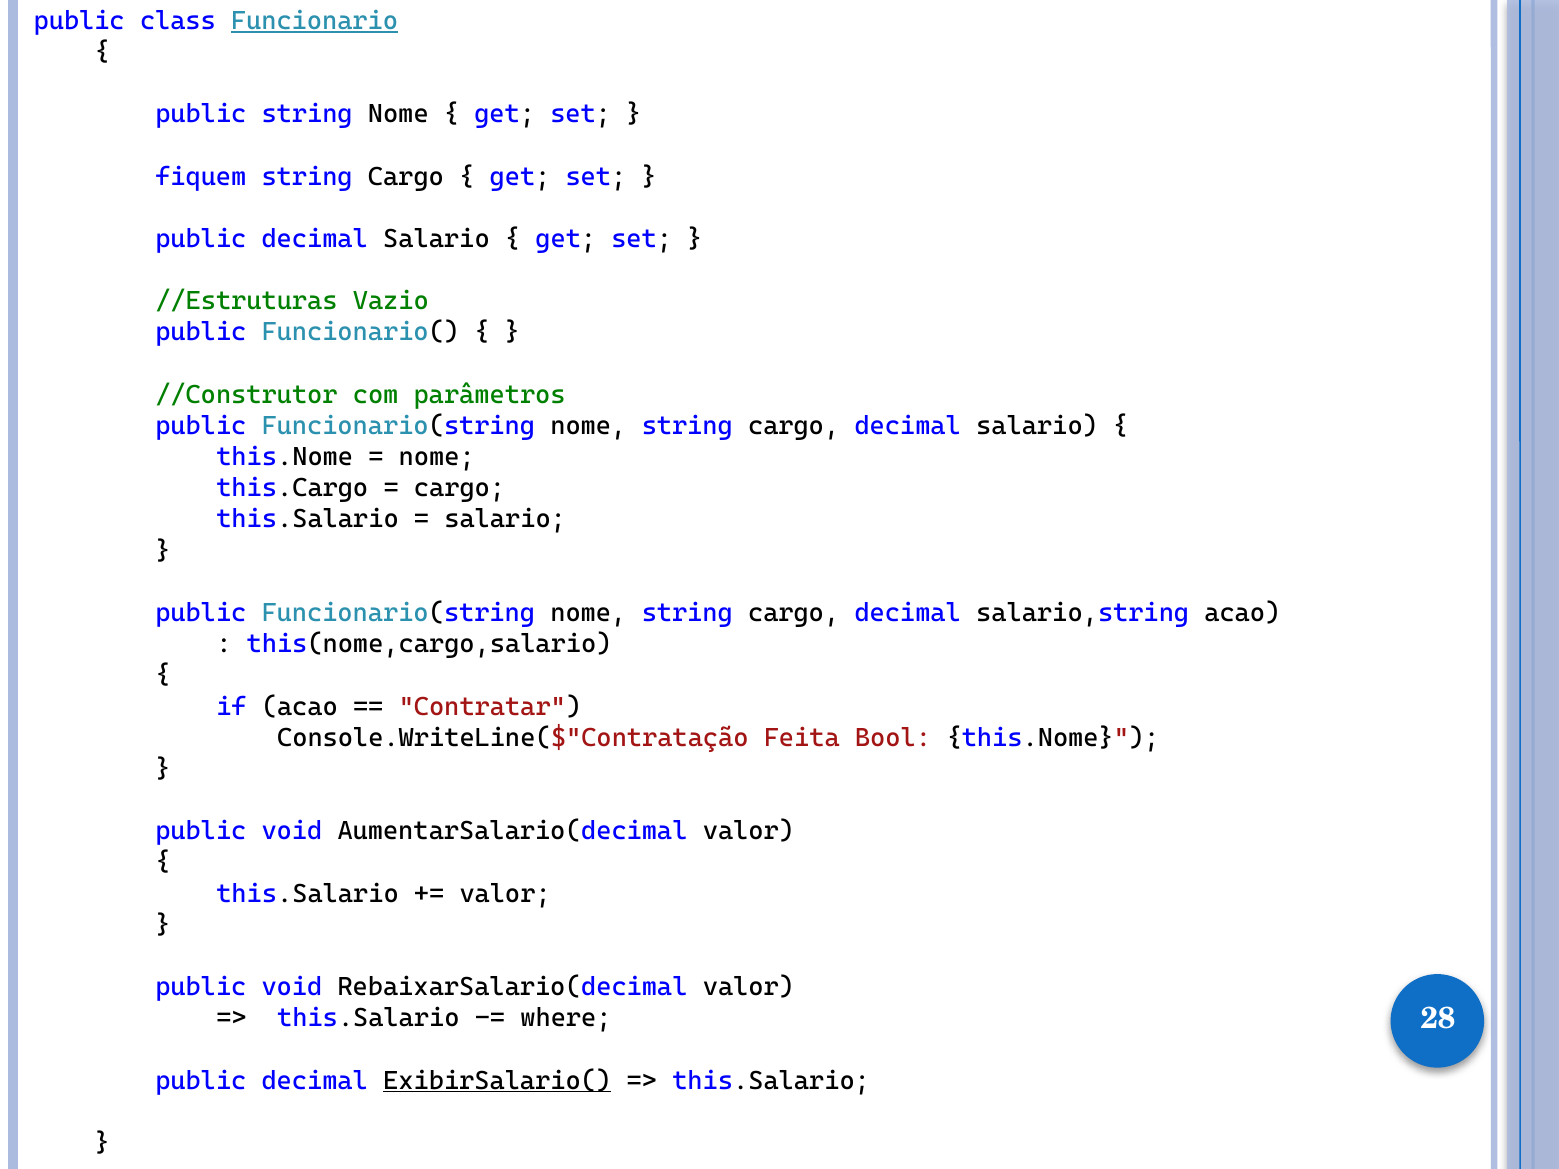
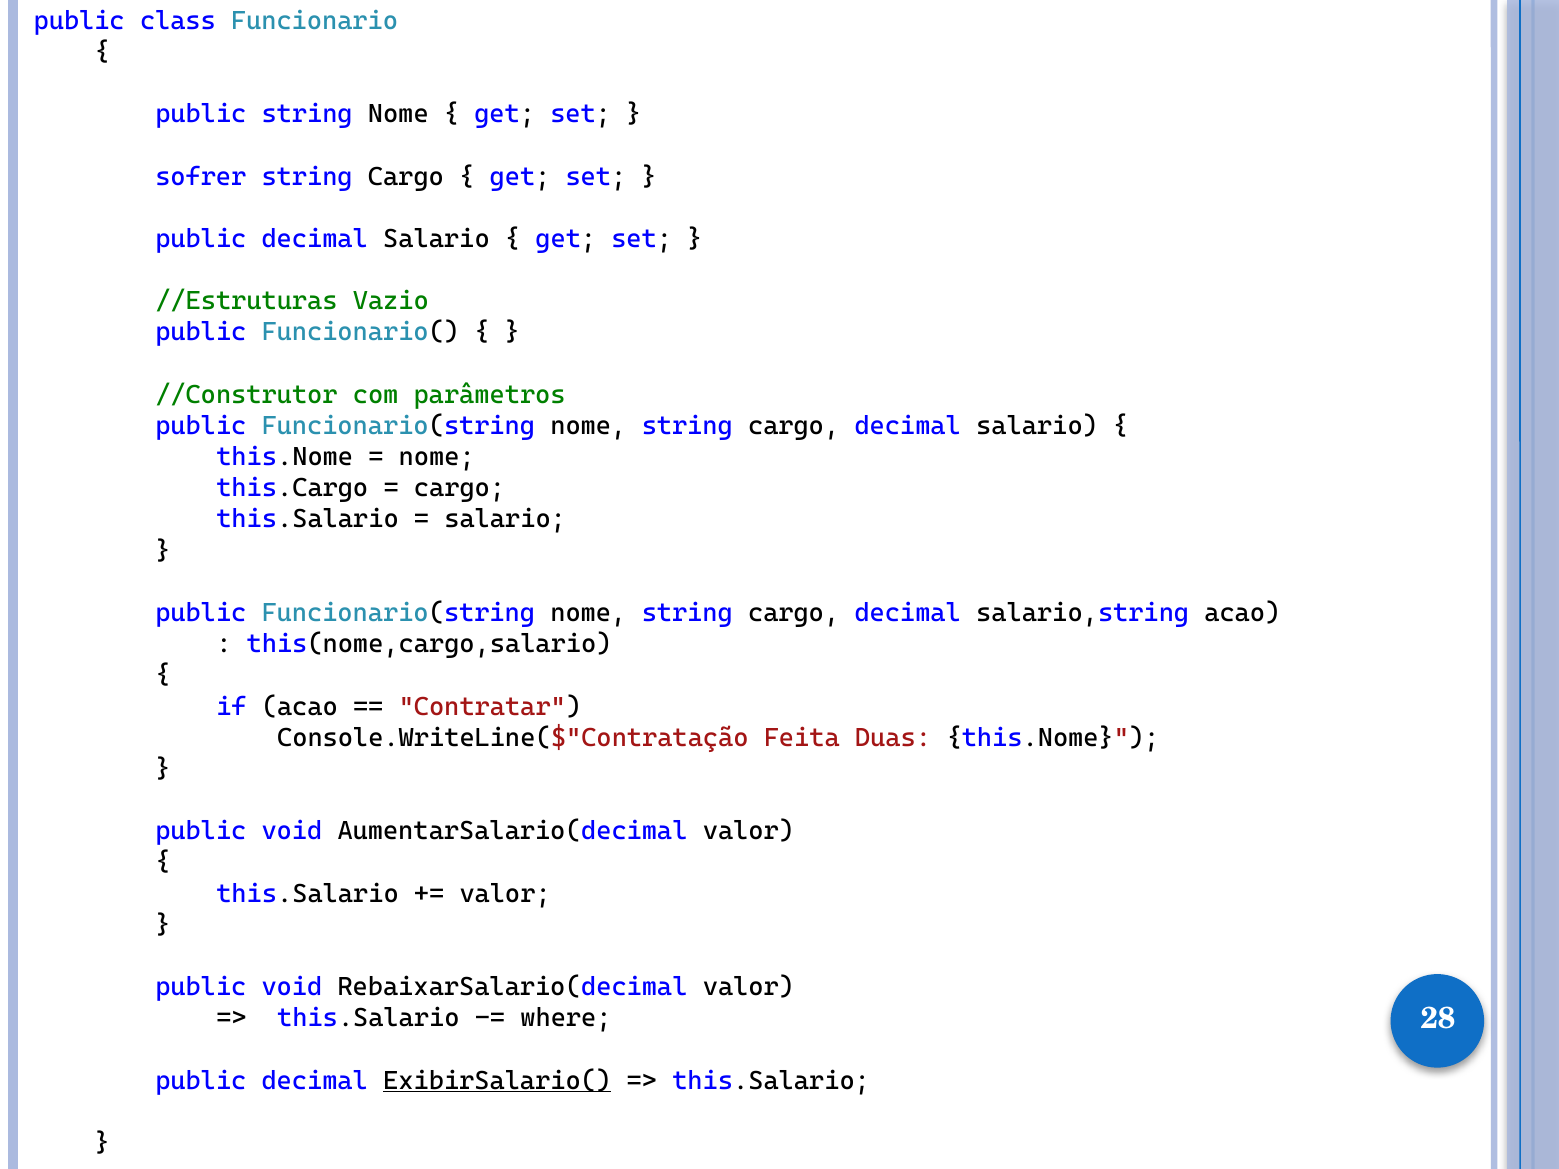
Funcionario underline: present -> none (314, 21)
fiquem: fiquem -> sofrer (201, 177)
Bool: Bool -> Duas (893, 738)
